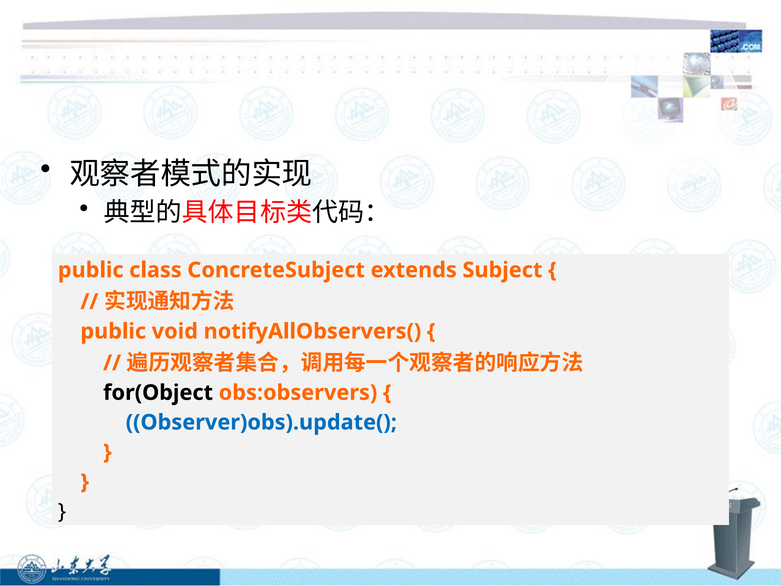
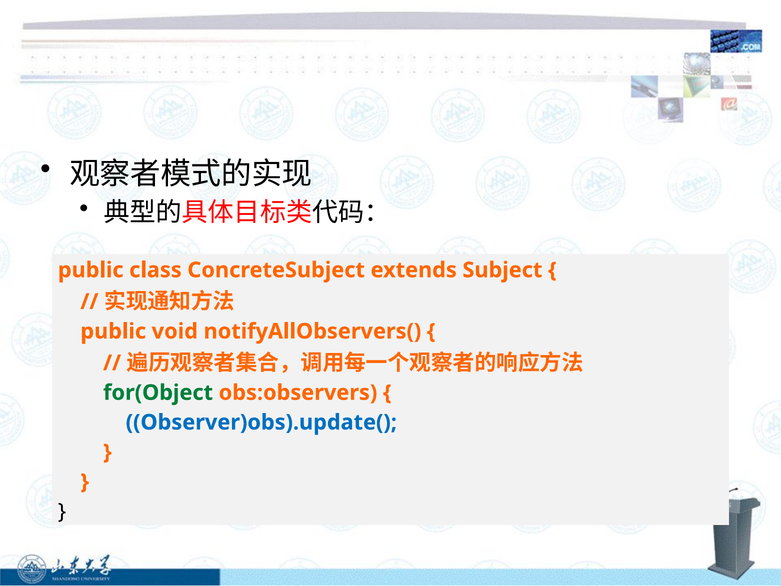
for(Object colour: black -> green (158, 393)
